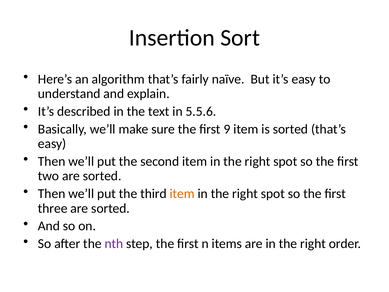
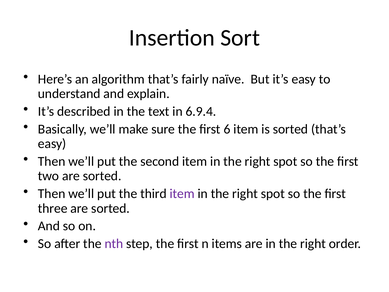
5.5.6: 5.5.6 -> 6.9.4 (201, 111)
9: 9 -> 6 (227, 129)
item colour: orange -> purple (182, 194)
